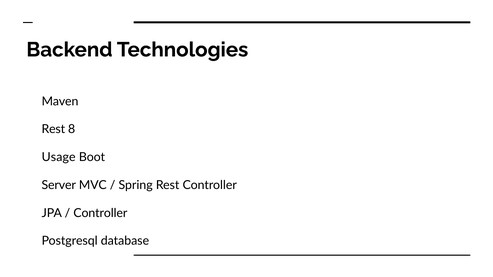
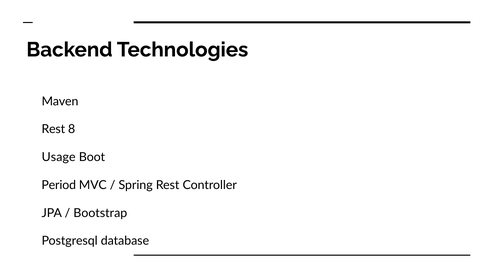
Server: Server -> Period (59, 185)
Controller: Controller -> Bootstrap (100, 213)
